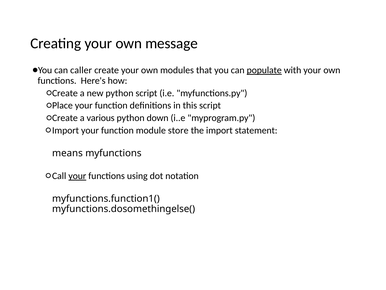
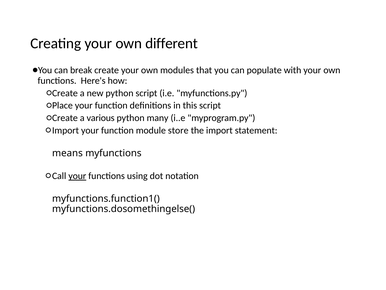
message: message -> different (172, 43)
caller: caller -> break (81, 70)
populate underline: present -> none (264, 70)
down: down -> many (158, 118)
